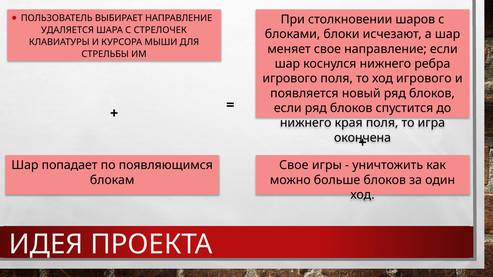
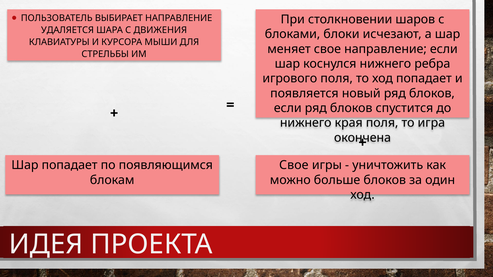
СТРЕЛОЧЕК: СТРЕЛОЧЕК -> ДВИЖЕНИЯ (160, 30)
ход игрового: игрового -> попадает (424, 79)
